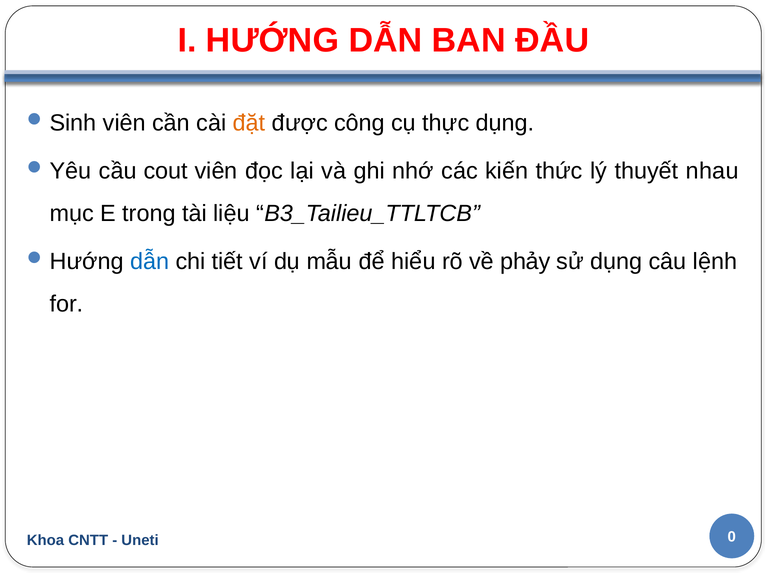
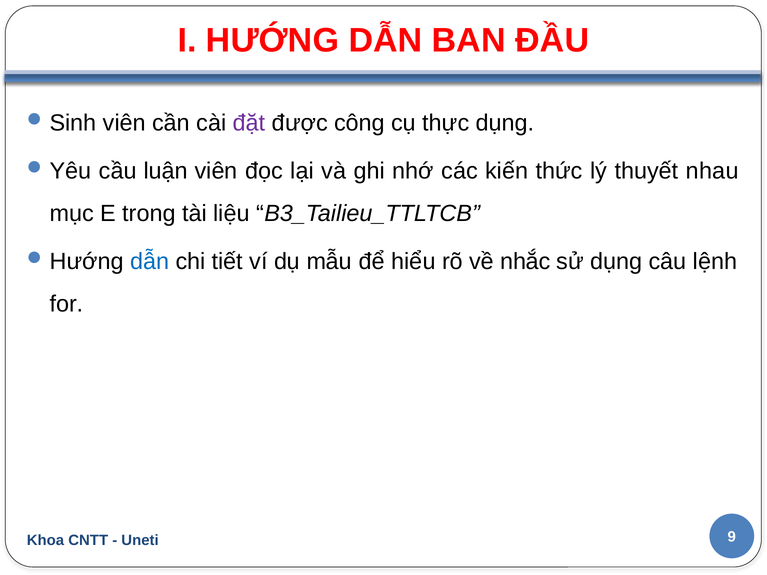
đặt colour: orange -> purple (249, 123)
cout: cout -> luận (166, 171)
phảy: phảy -> nhắc (525, 262)
0: 0 -> 9 (732, 537)
